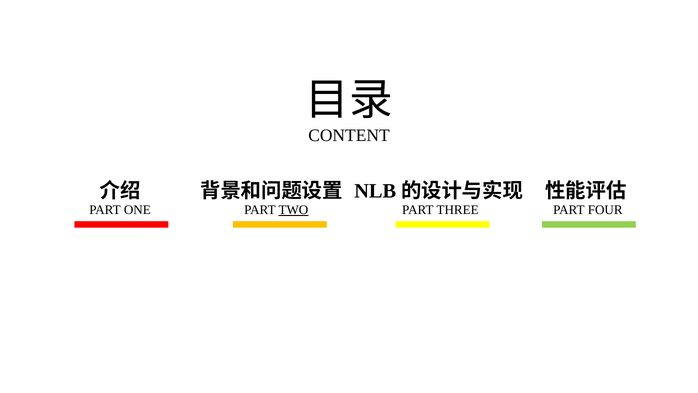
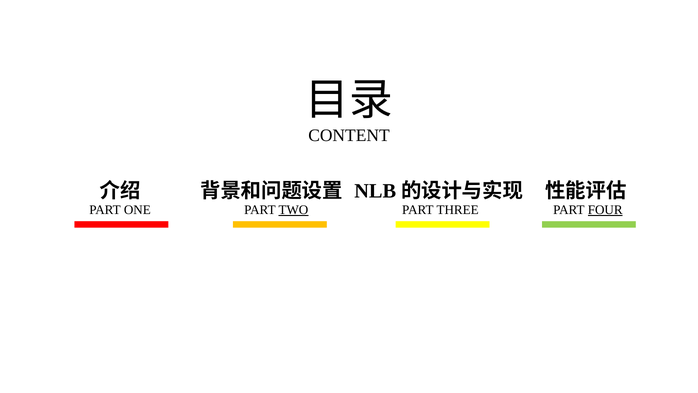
FOUR underline: none -> present (605, 210)
